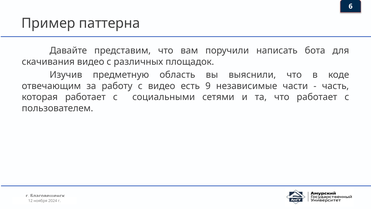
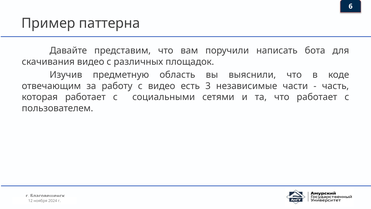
9: 9 -> 3 (208, 86)
